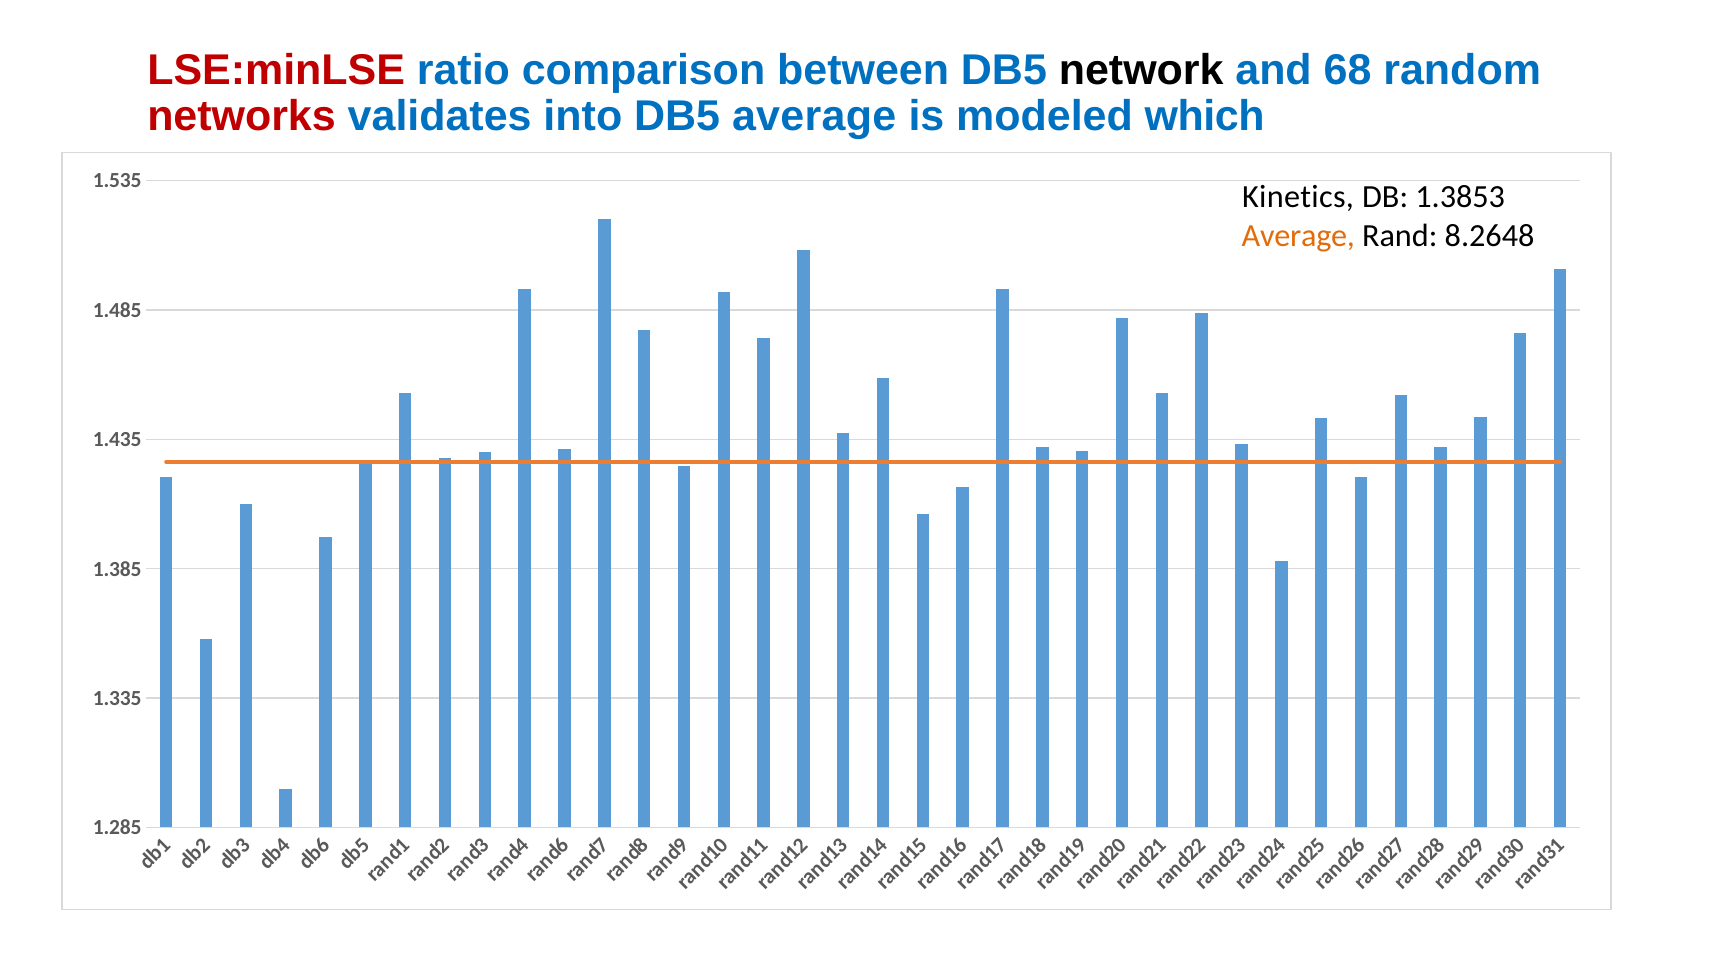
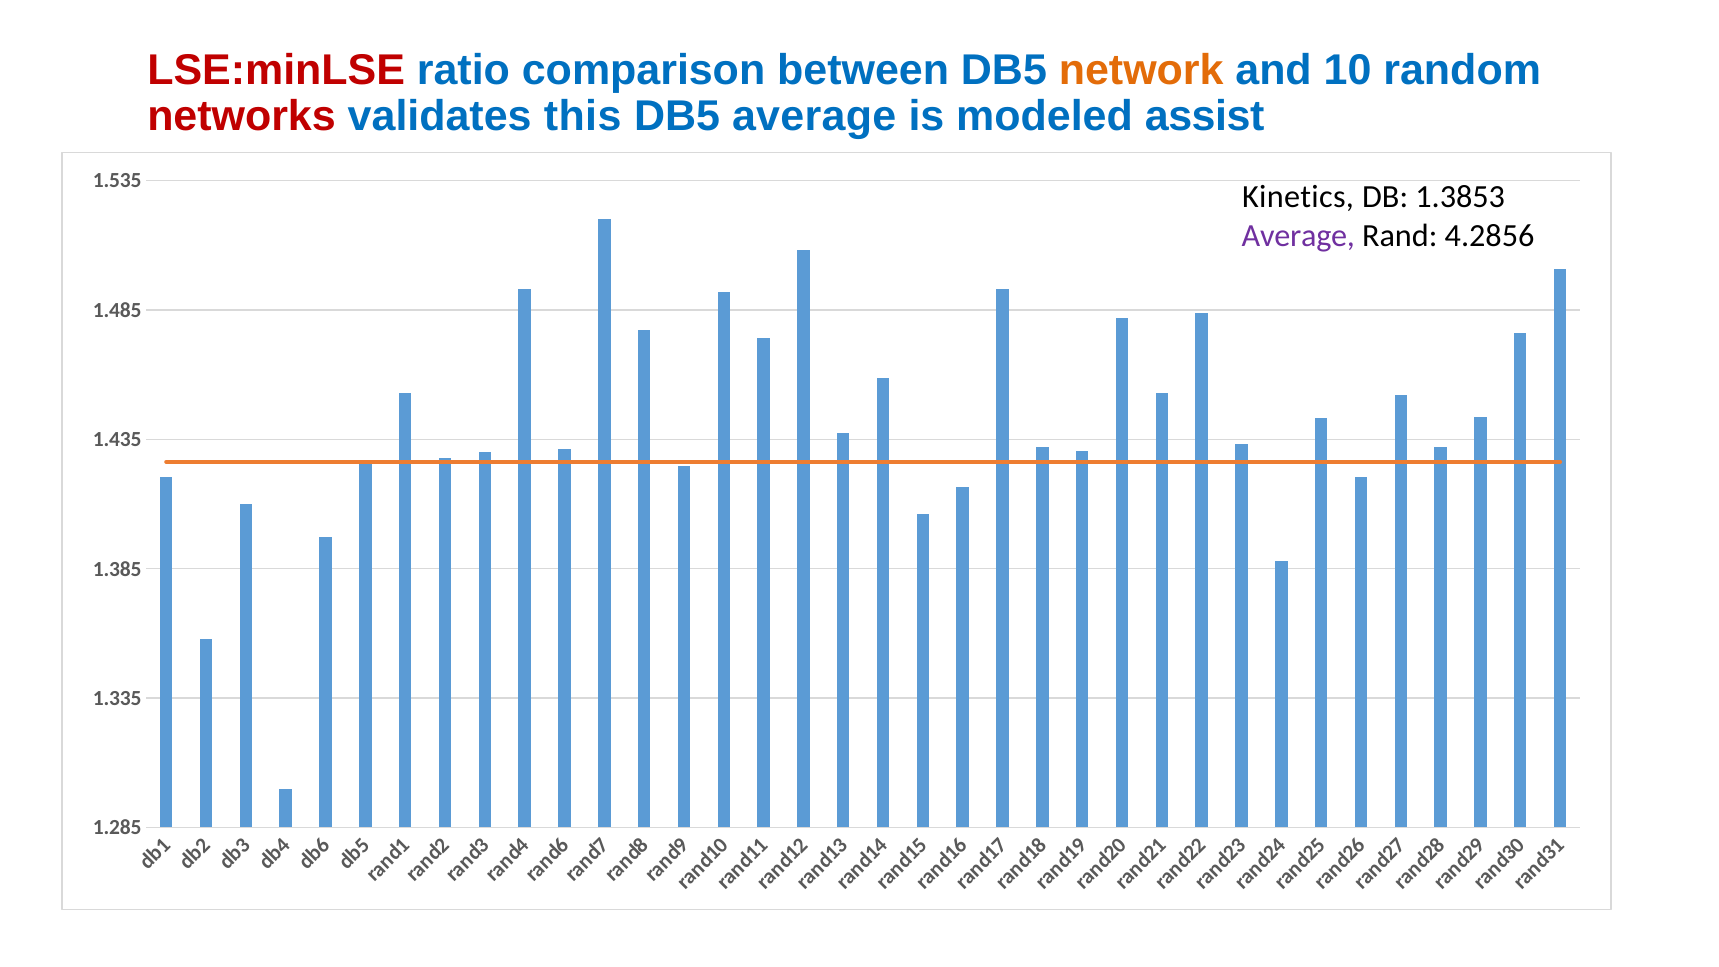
network colour: black -> orange (1141, 70)
68: 68 -> 10 (1348, 70)
into: into -> this (583, 116)
which: which -> assist (1205, 116)
Average colour: orange -> purple (1298, 236)
8.2648: 8.2648 -> 4.2856 (1490, 236)
